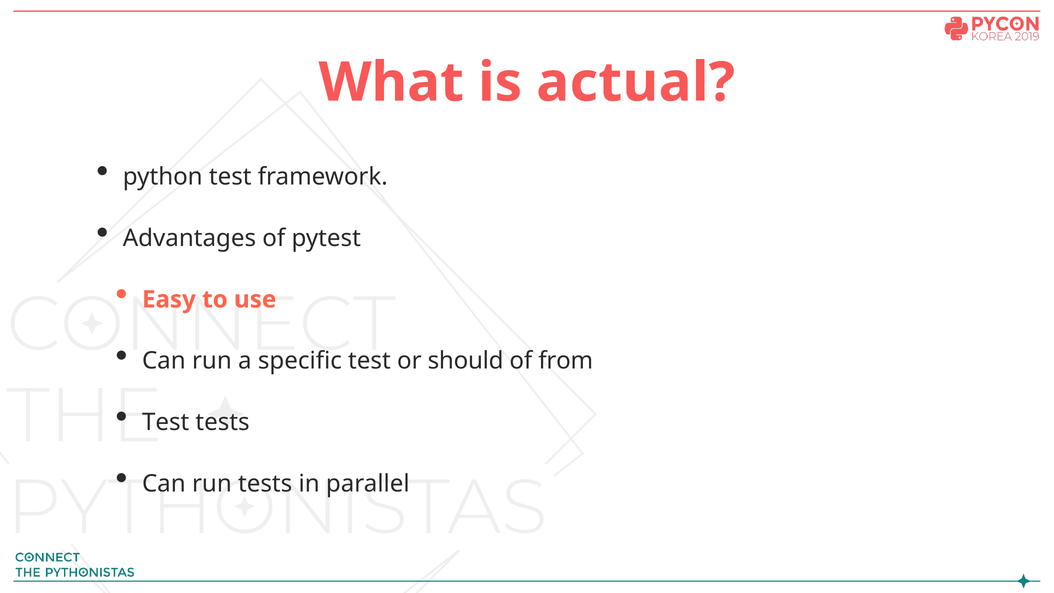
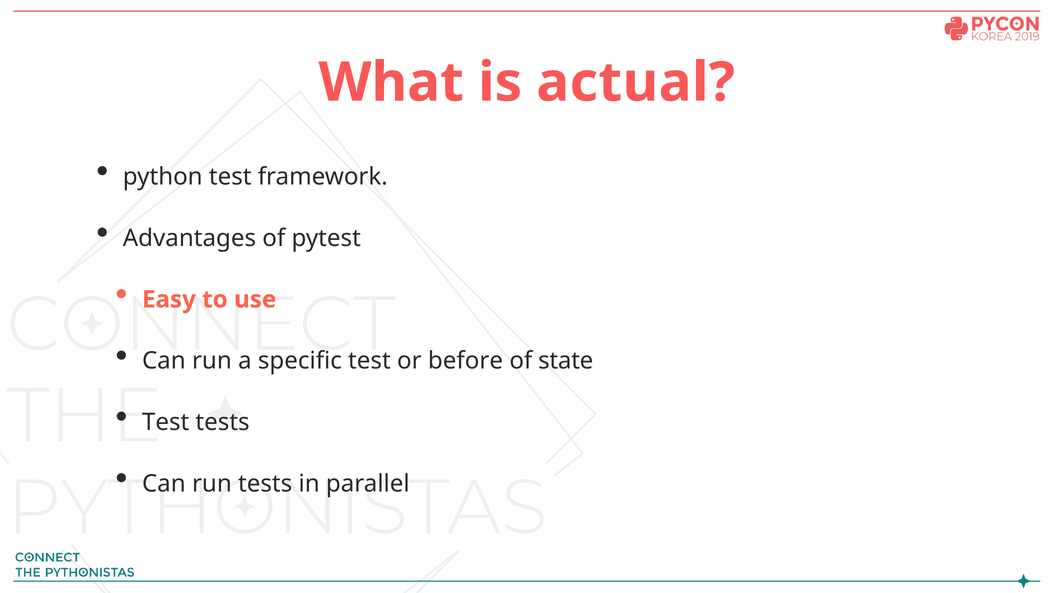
should: should -> before (465, 361)
from: from -> state (566, 361)
